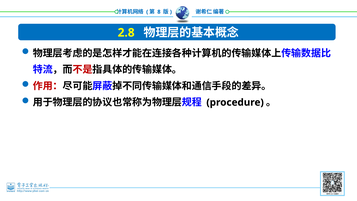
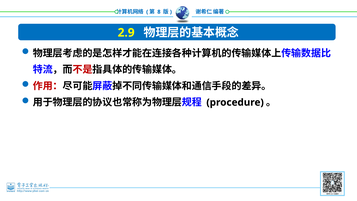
2.8: 2.8 -> 2.9 (126, 33)
